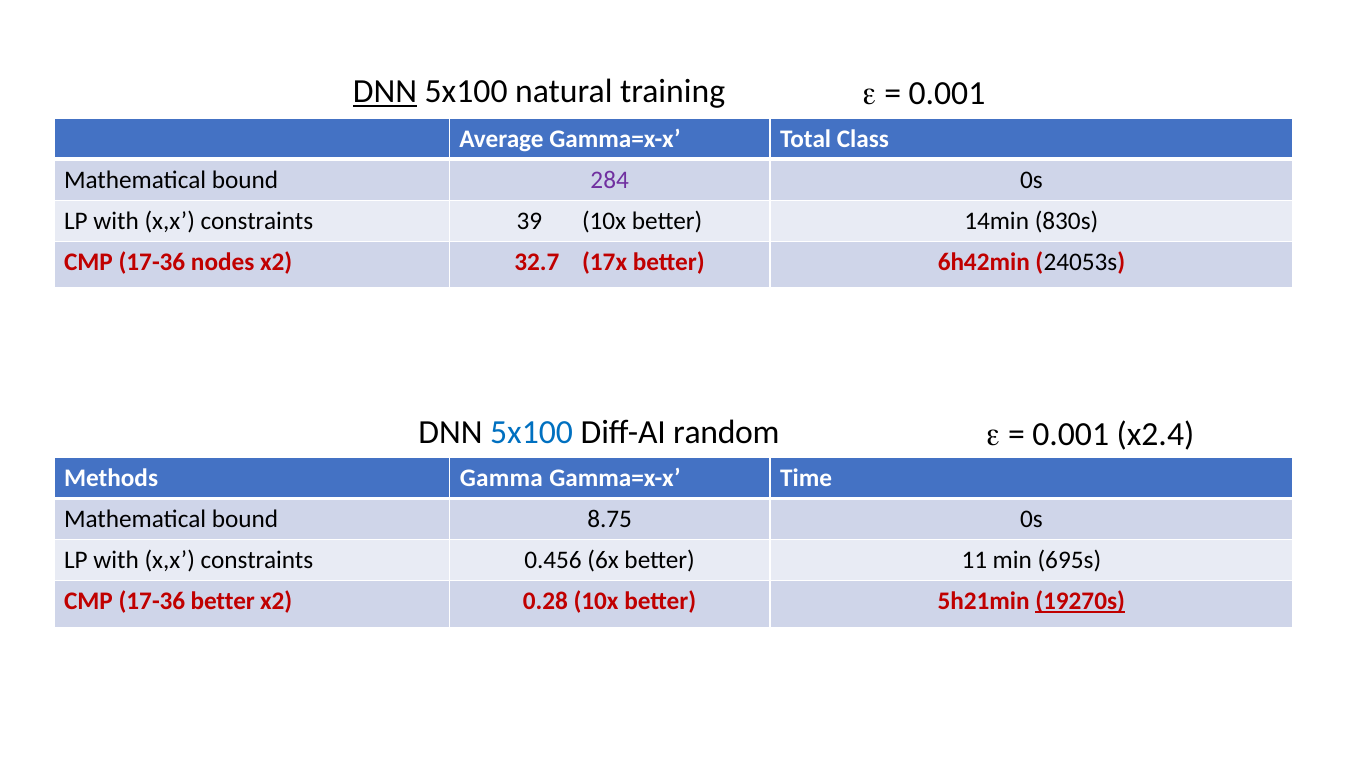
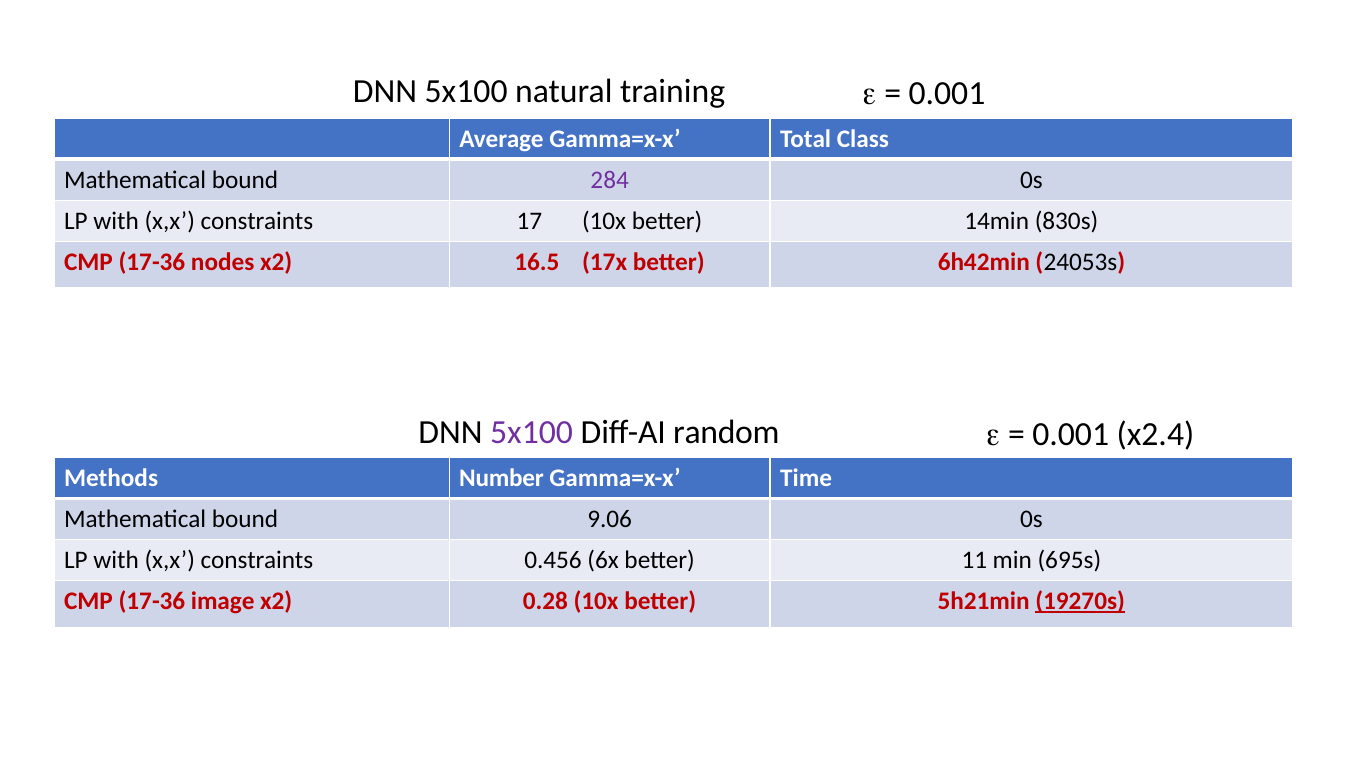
DNN underline: present -> none (385, 91)
39: 39 -> 17 (529, 221)
32.7: 32.7 -> 16.5 (537, 262)
5x100 colour: blue -> purple (532, 432)
Gamma: Gamma -> Number (502, 478)
8.75: 8.75 -> 9.06 (610, 519)
17-36 better: better -> image (223, 601)
